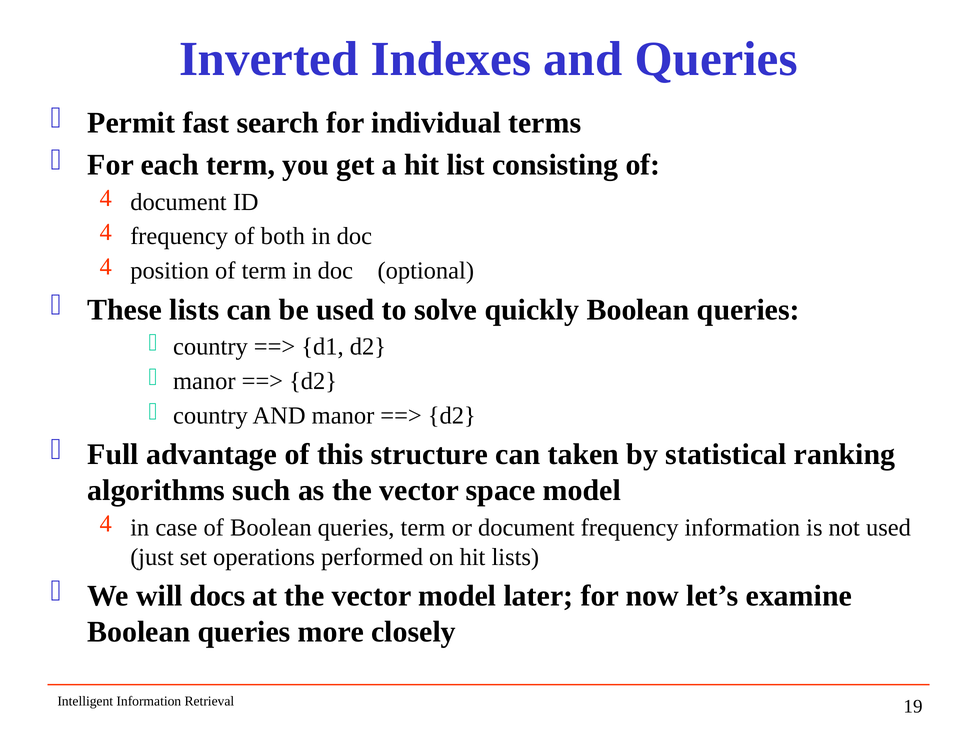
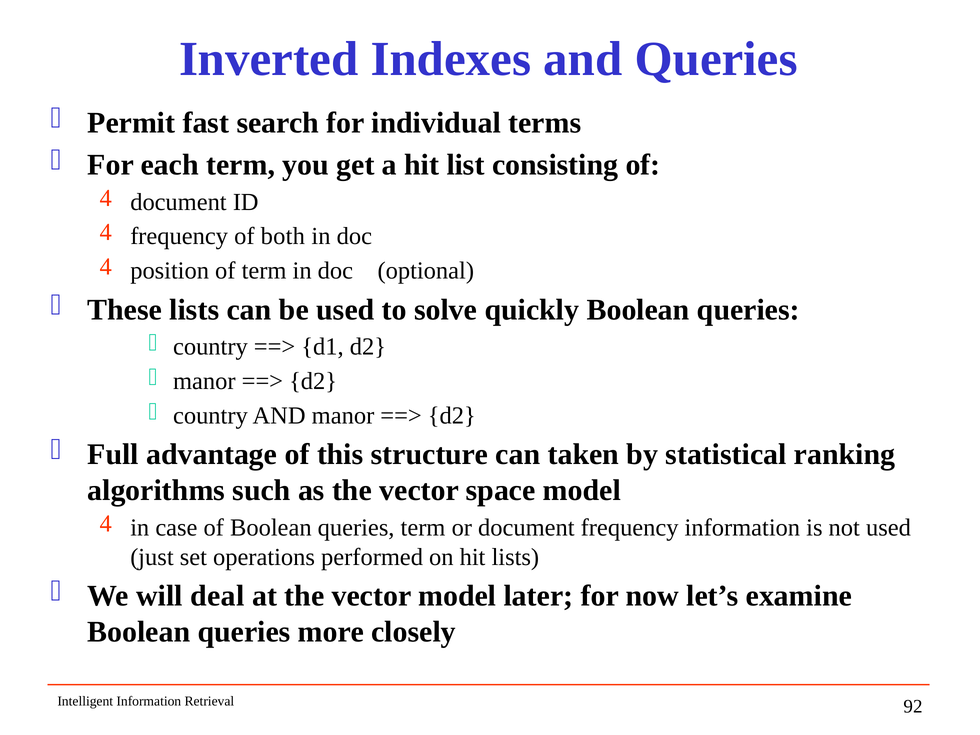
docs: docs -> deal (217, 596)
19: 19 -> 92 (913, 706)
